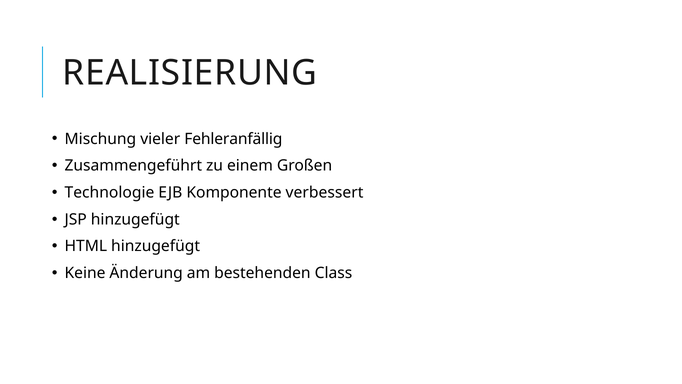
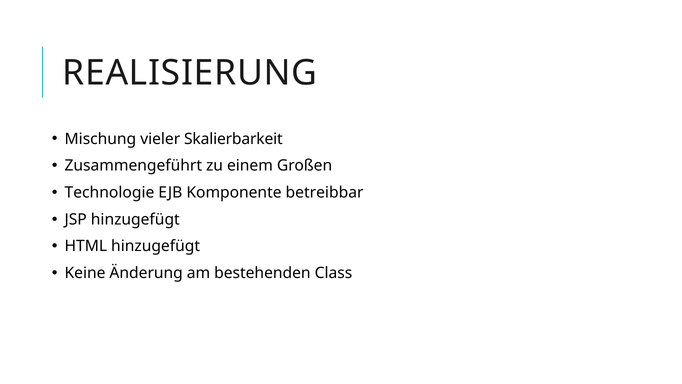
Fehleranfällig: Fehleranfällig -> Skalierbarkeit (233, 139)
verbessert: verbessert -> betreibbar (325, 192)
